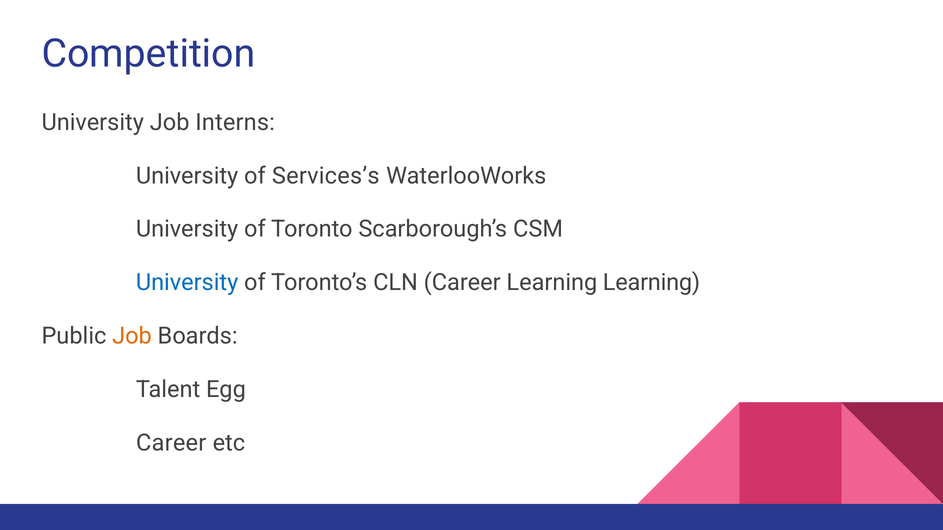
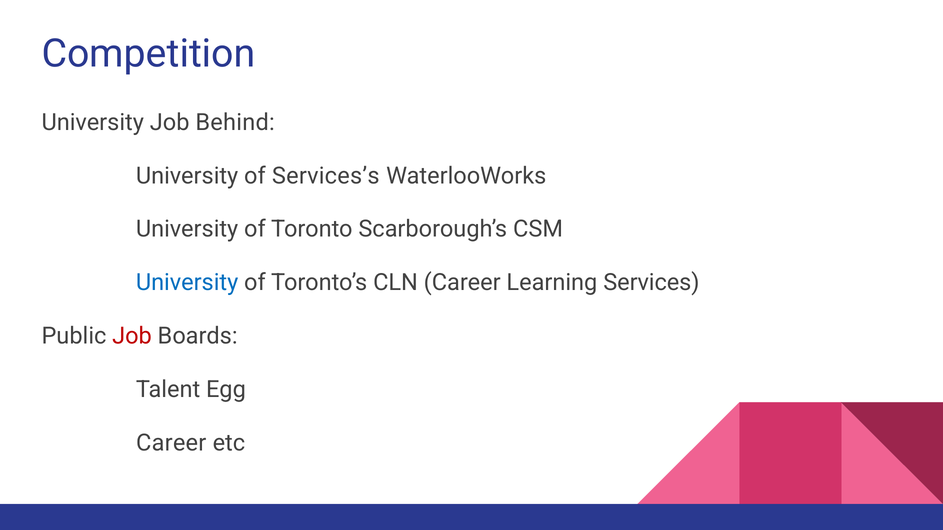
Interns: Interns -> Behind (235, 122)
Learning Learning: Learning -> Services (651, 283)
Job colour: orange -> red (132, 336)
